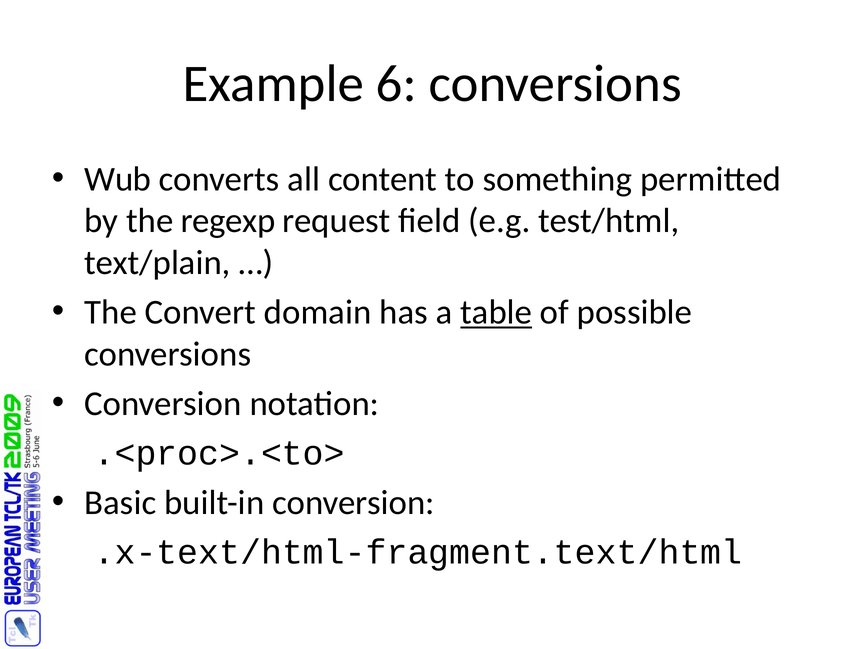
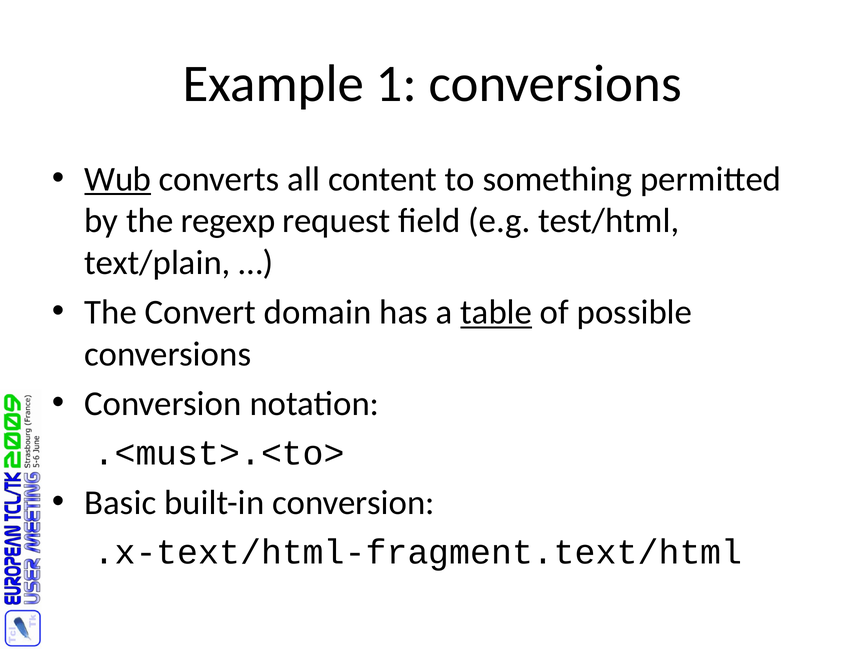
6: 6 -> 1 (396, 84)
Wub underline: none -> present (118, 179)
.<proc>.<to>: .<proc>.<to> -> .<must>.<to> (219, 453)
